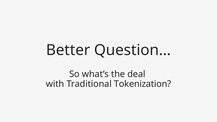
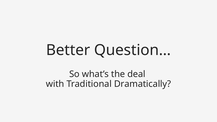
Tokenization: Tokenization -> Dramatically (143, 84)
